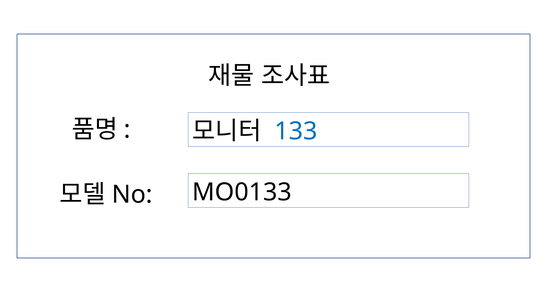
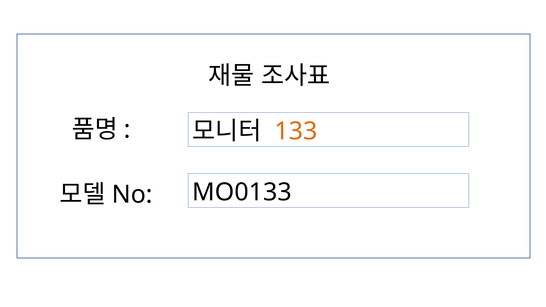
133 colour: blue -> orange (296, 131)
